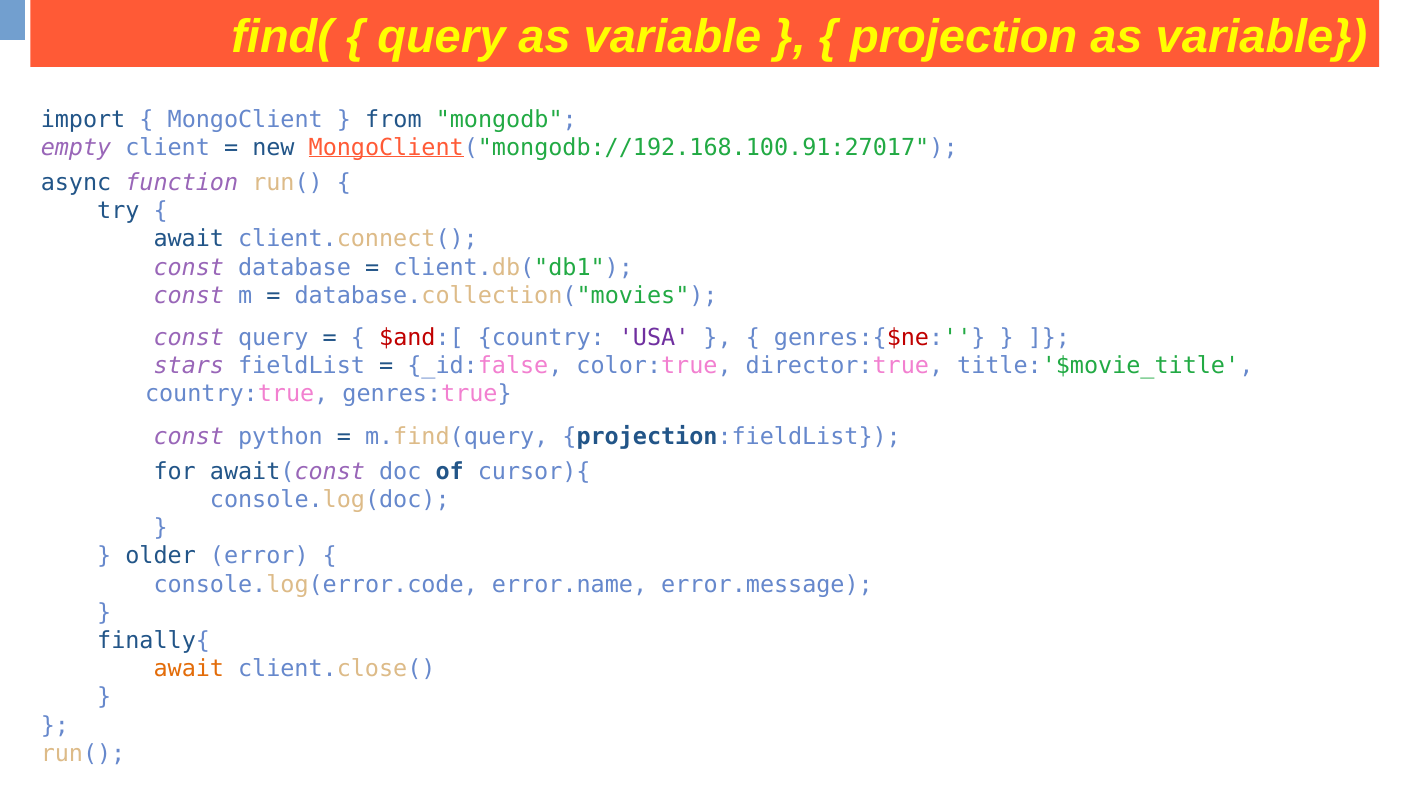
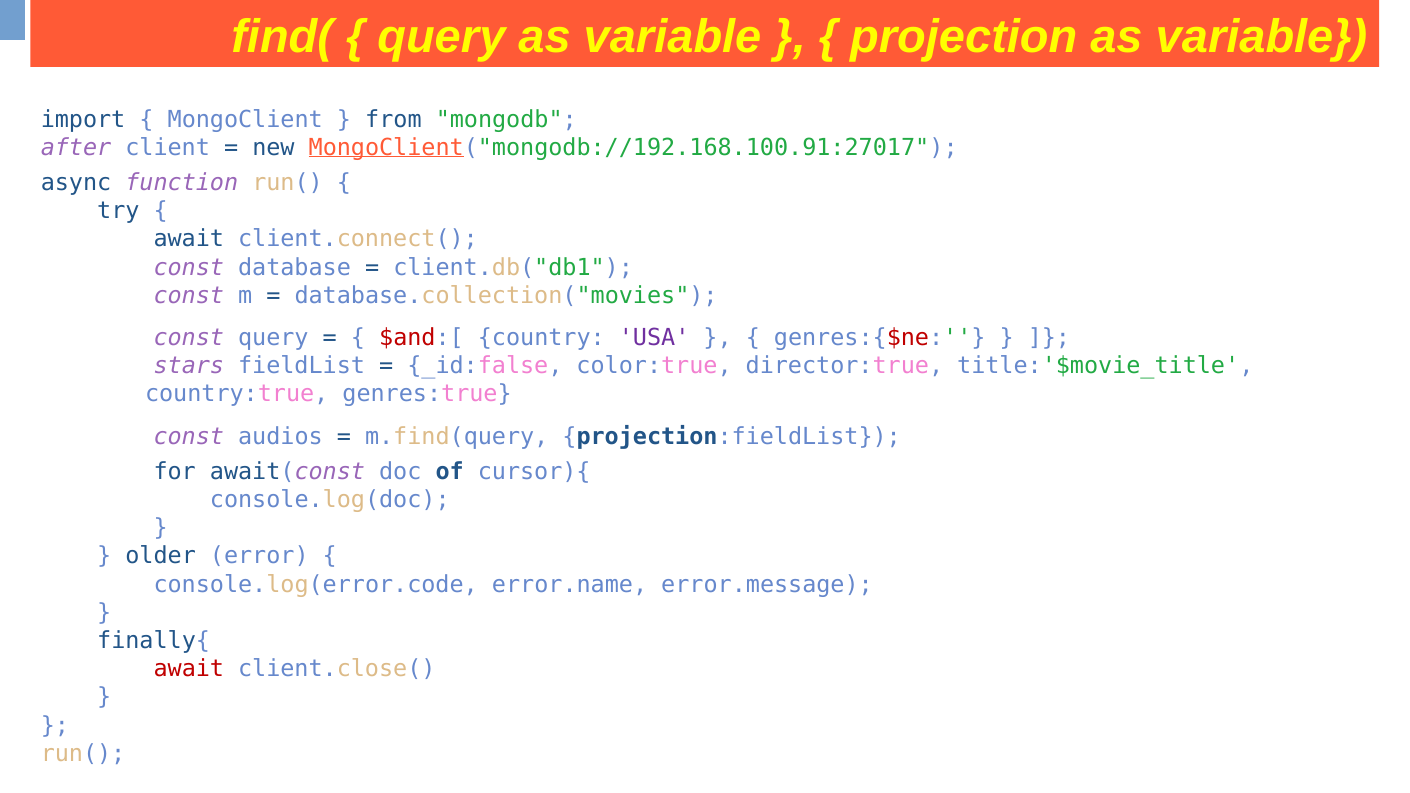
empty: empty -> after (76, 148)
python: python -> audios (280, 437)
await colour: orange -> red (189, 669)
